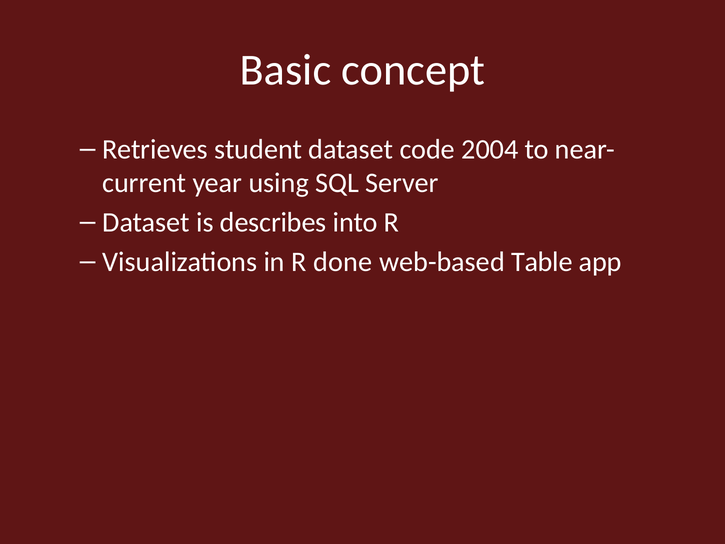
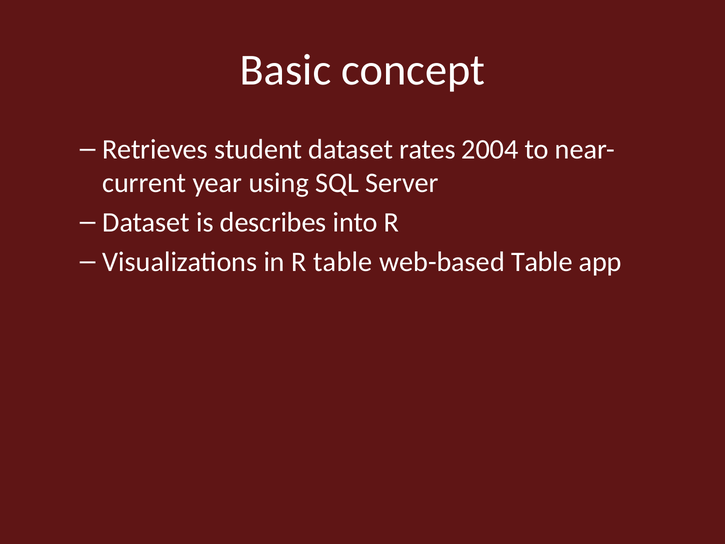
code: code -> rates (427, 149)
R done: done -> table (343, 262)
